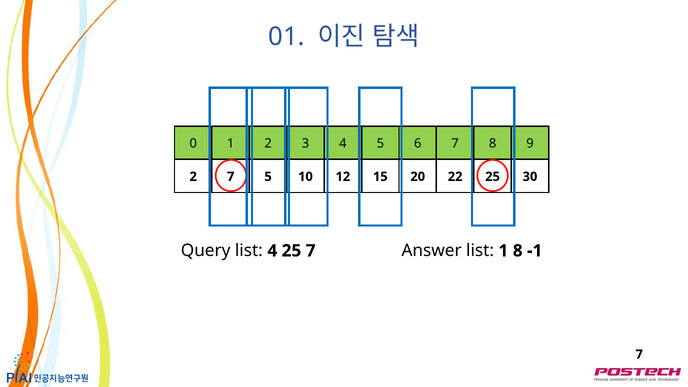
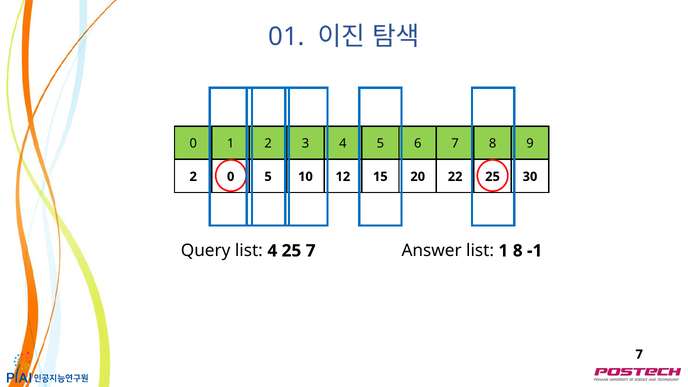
2 7: 7 -> 0 (231, 177)
